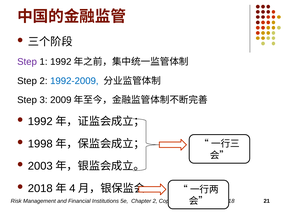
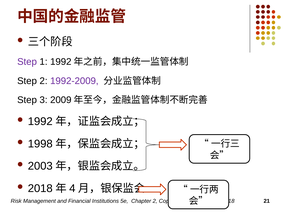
1992-2009 colour: blue -> purple (74, 81)
